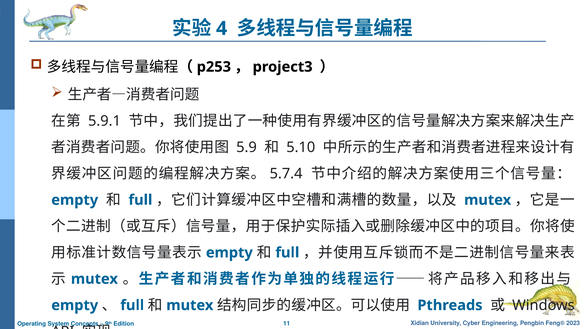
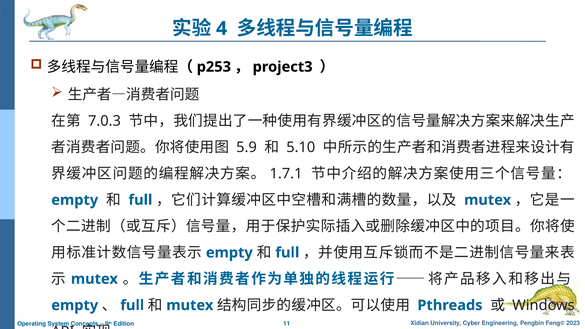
5.9.1: 5.9.1 -> 7.0.3 (104, 121)
5.7.4: 5.7.4 -> 1.7.1 (286, 174)
